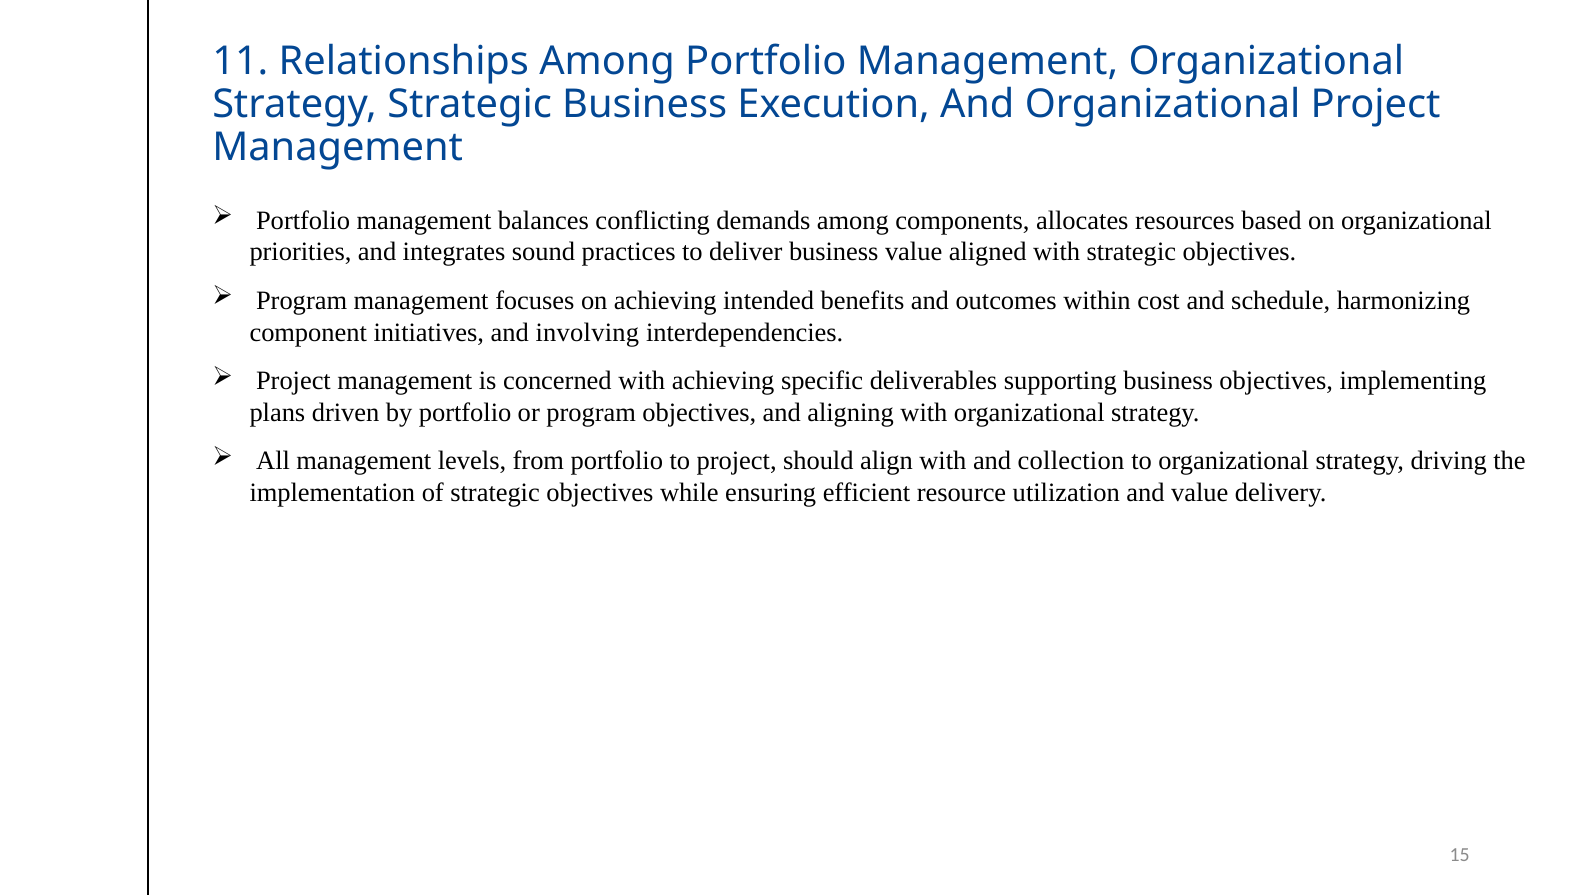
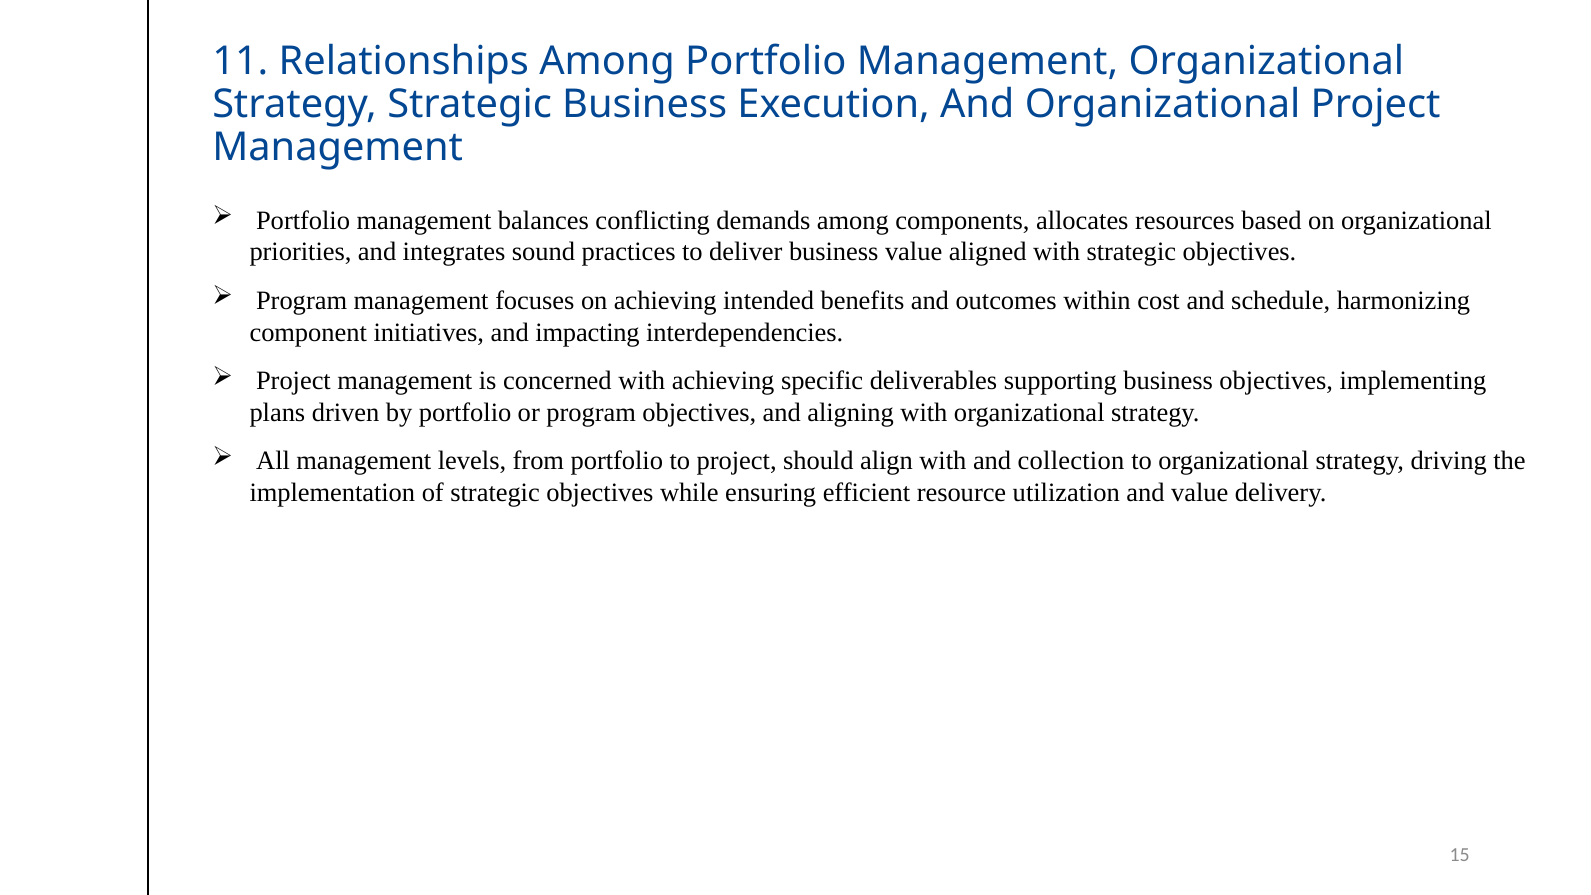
involving: involving -> impacting (588, 332)
